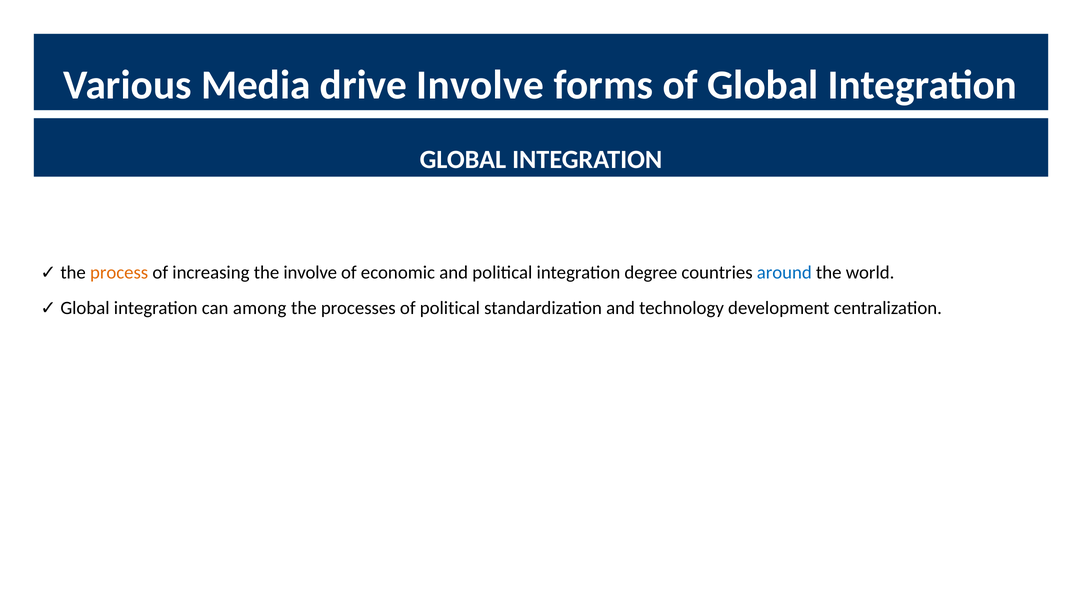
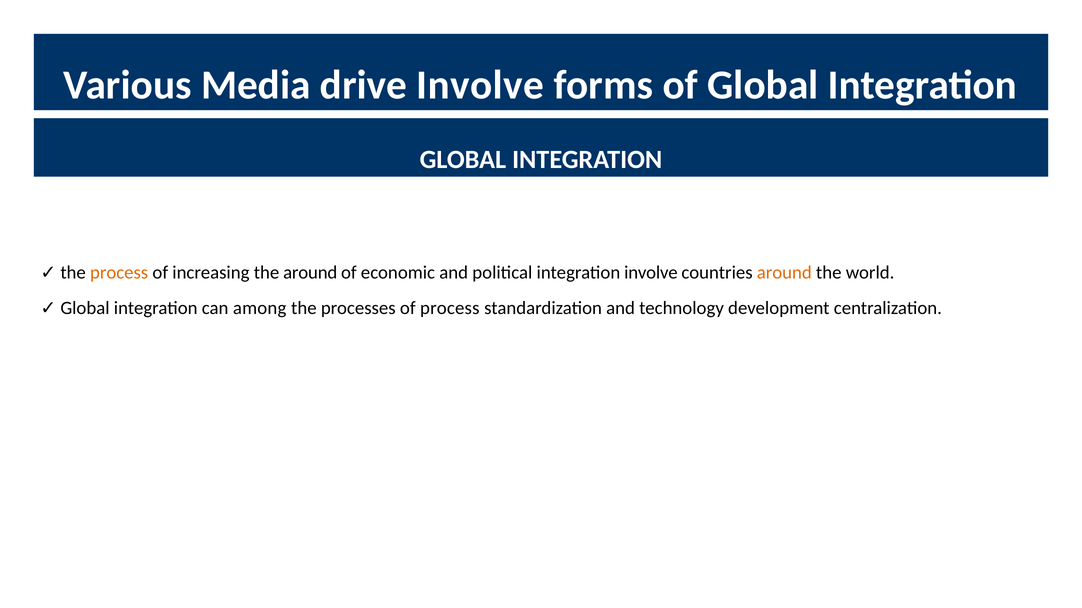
the involve: involve -> around (310, 273)
integration degree: degree -> involve (651, 273)
around colour: blue -> orange (784, 273)
of political: political -> process (450, 309)
